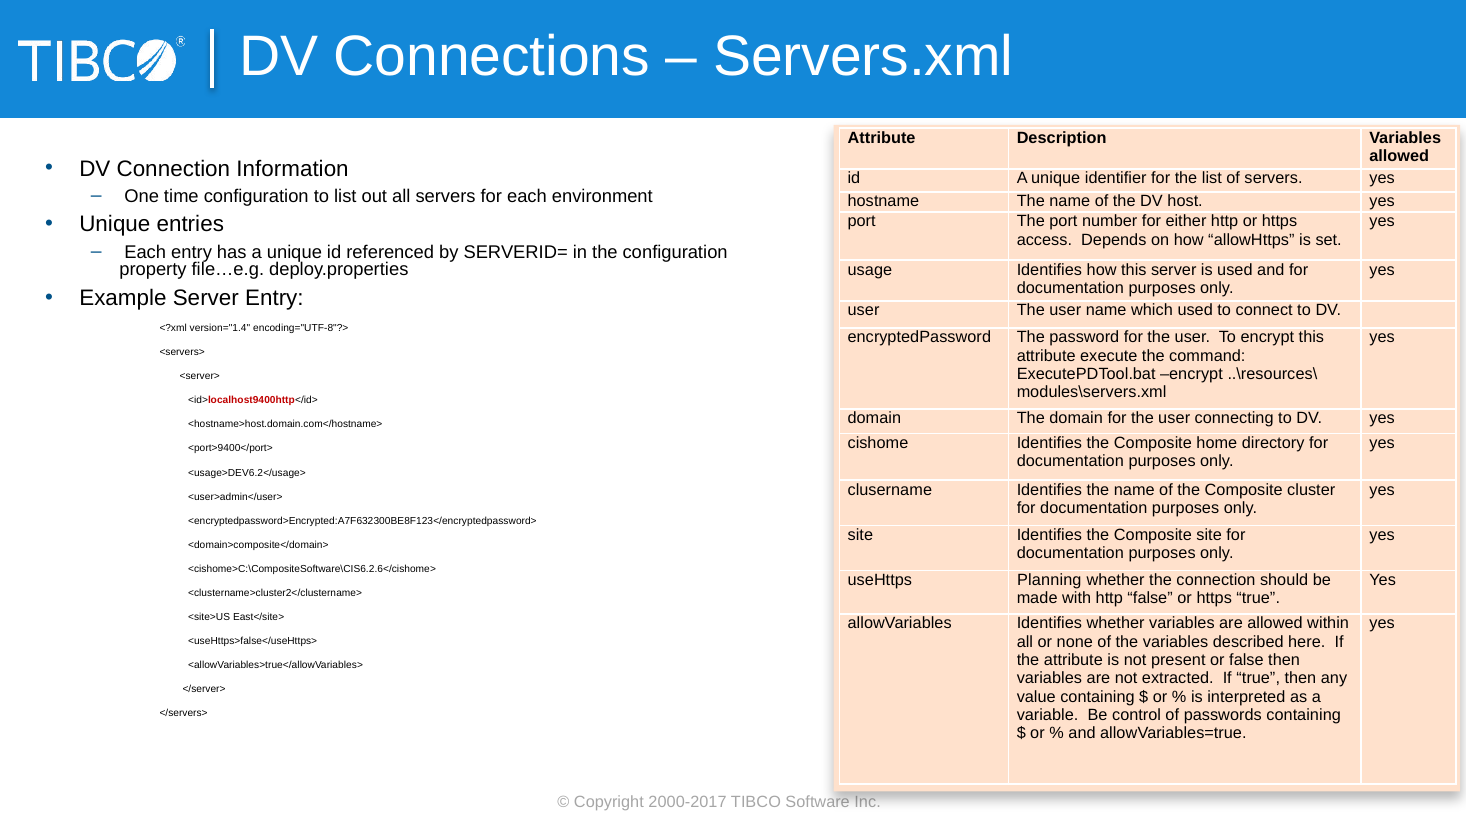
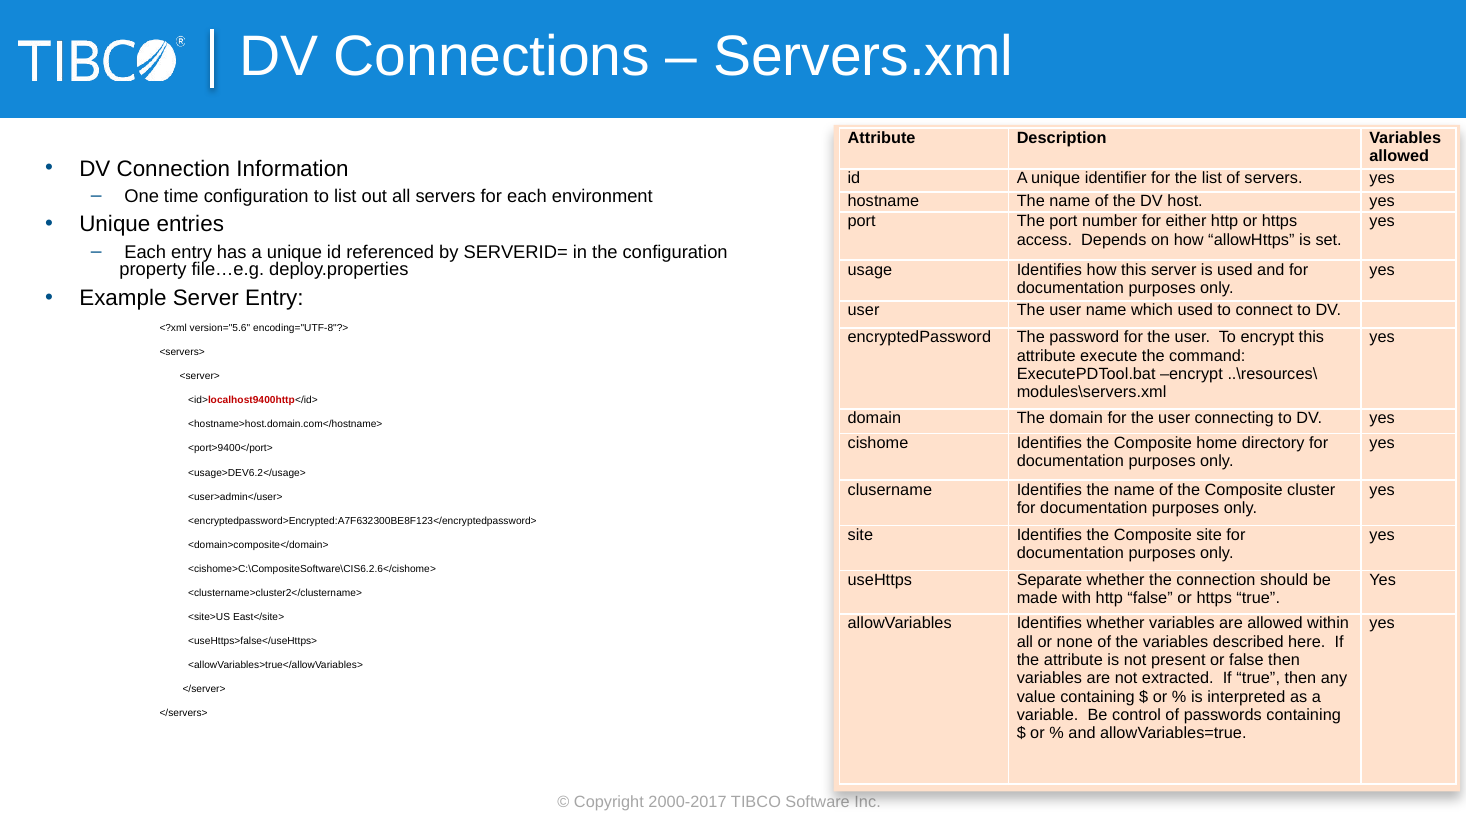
version="1.4: version="1.4 -> version="5.6 (220, 328)
Planning: Planning -> Separate (1049, 580)
